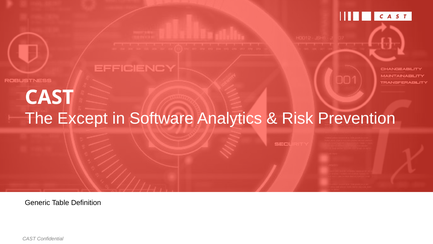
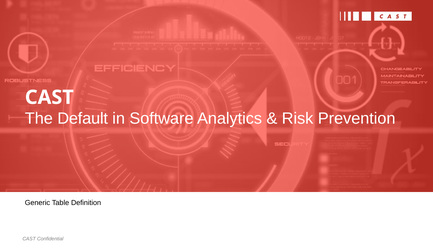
Except: Except -> Default (83, 118)
